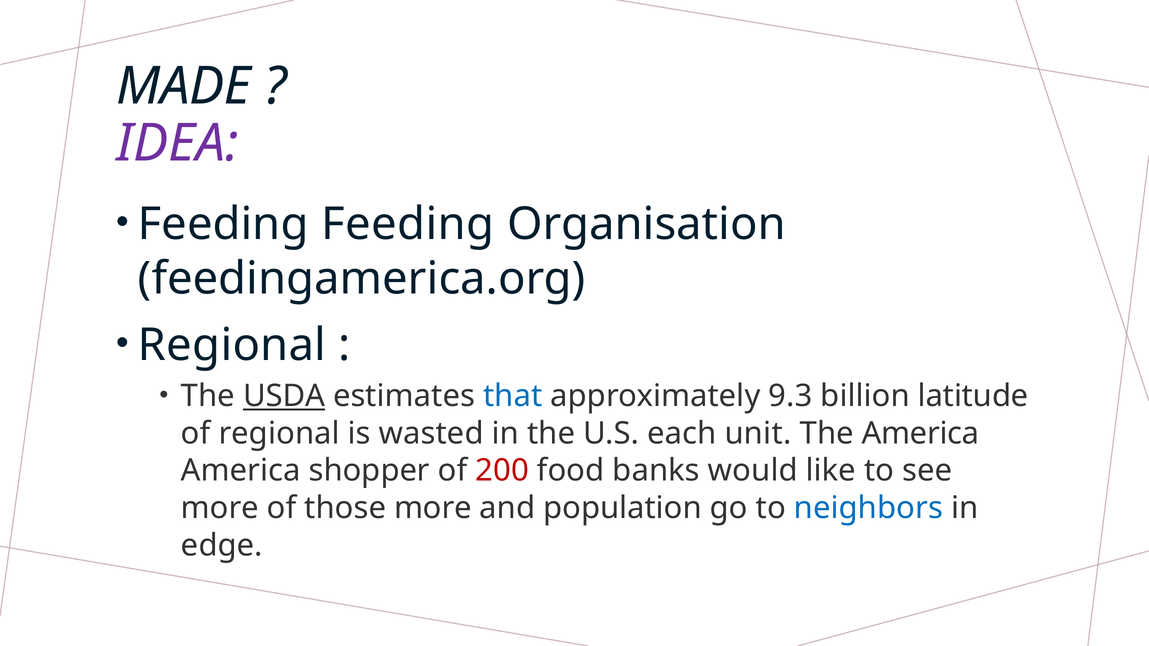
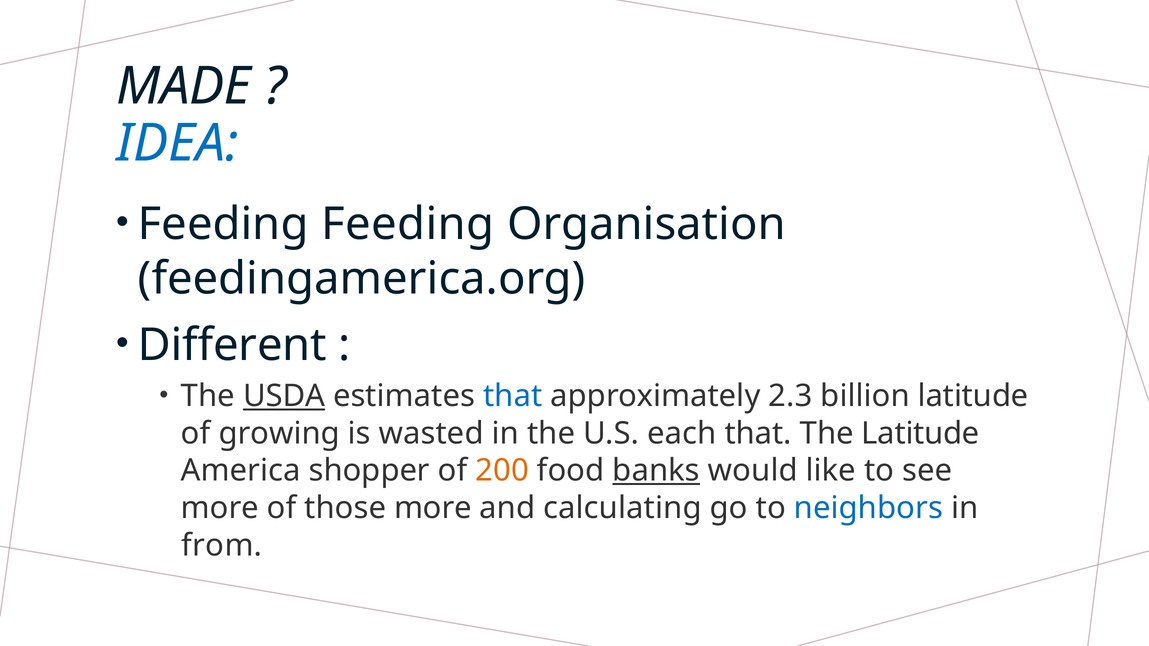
IDEA colour: purple -> blue (177, 144)
Regional: Regional -> Different (232, 345)
9.3: 9.3 -> 2.3 (790, 396)
of regional: regional -> growing (279, 434)
each unit: unit -> that (758, 434)
The America: America -> Latitude (920, 434)
200 colour: red -> orange (502, 471)
banks underline: none -> present (656, 471)
population: population -> calculating (622, 508)
edge: edge -> from (222, 546)
